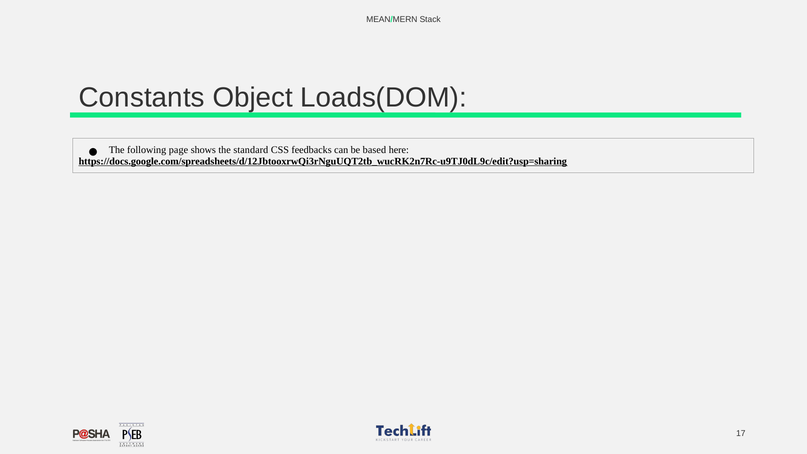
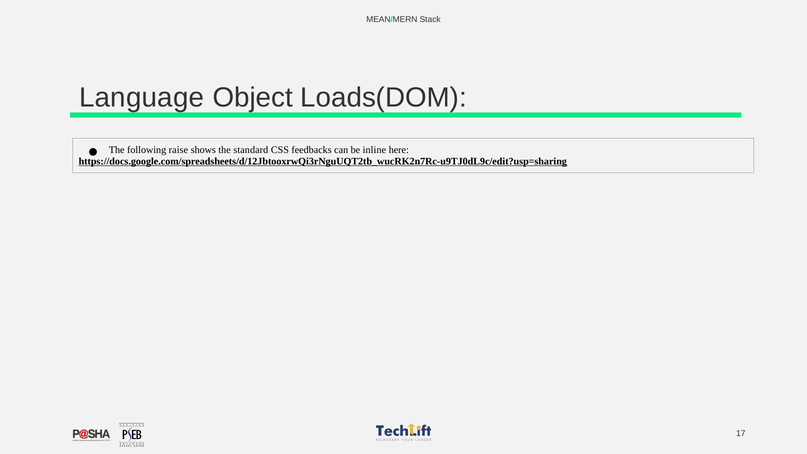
Constants: Constants -> Language (142, 98)
page: page -> raise (178, 150)
based: based -> inline (374, 150)
